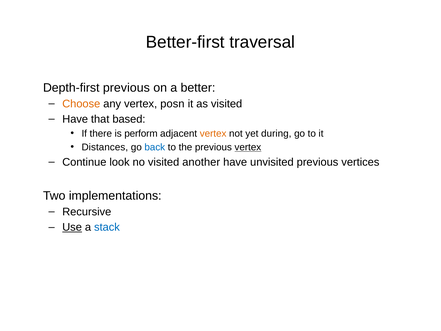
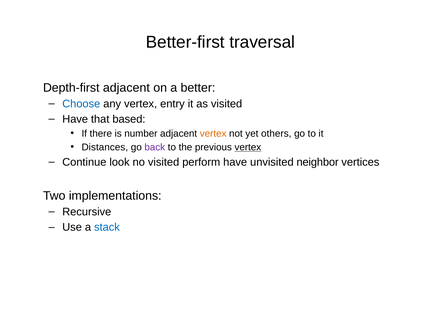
Depth-first previous: previous -> adjacent (126, 88)
Choose colour: orange -> blue (81, 104)
posn: posn -> entry (172, 104)
perform: perform -> number (141, 133)
during: during -> others (276, 133)
back colour: blue -> purple (155, 147)
another: another -> perform (201, 162)
unvisited previous: previous -> neighbor (318, 162)
Use underline: present -> none (72, 227)
